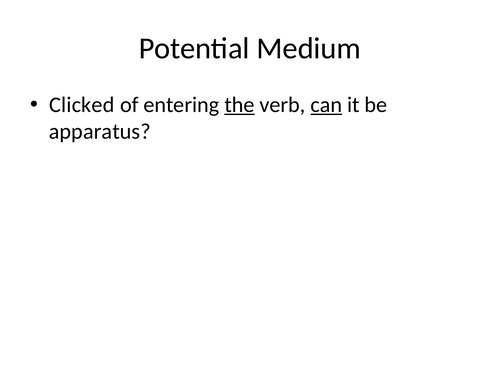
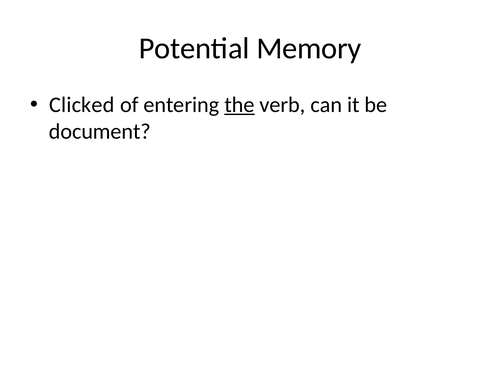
Medium: Medium -> Memory (309, 48)
can underline: present -> none (326, 105)
apparatus: apparatus -> document (100, 132)
